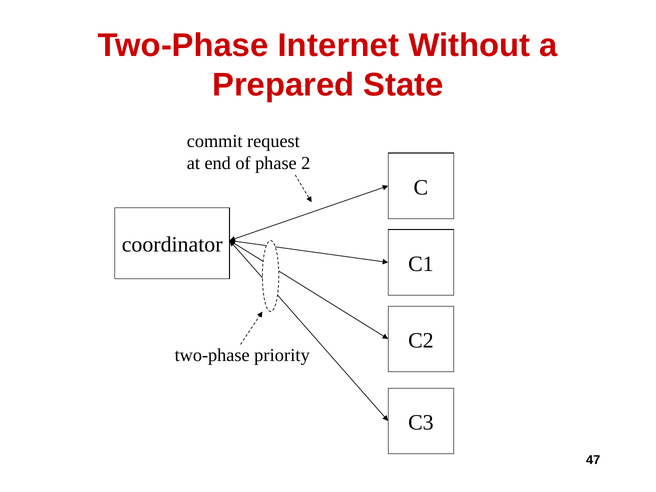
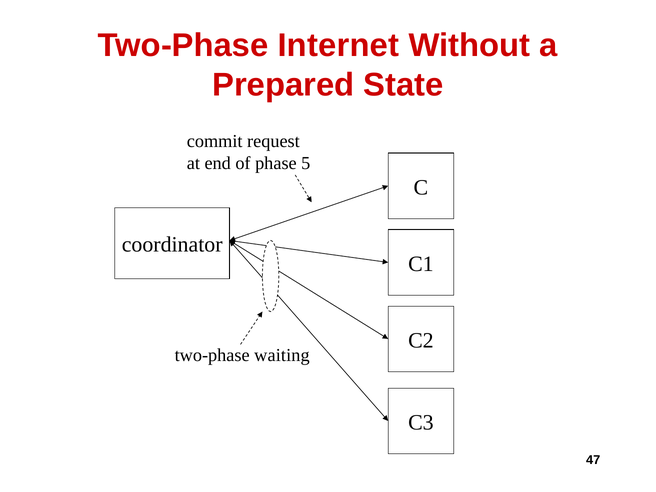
2: 2 -> 5 (306, 163)
priority: priority -> waiting (282, 355)
